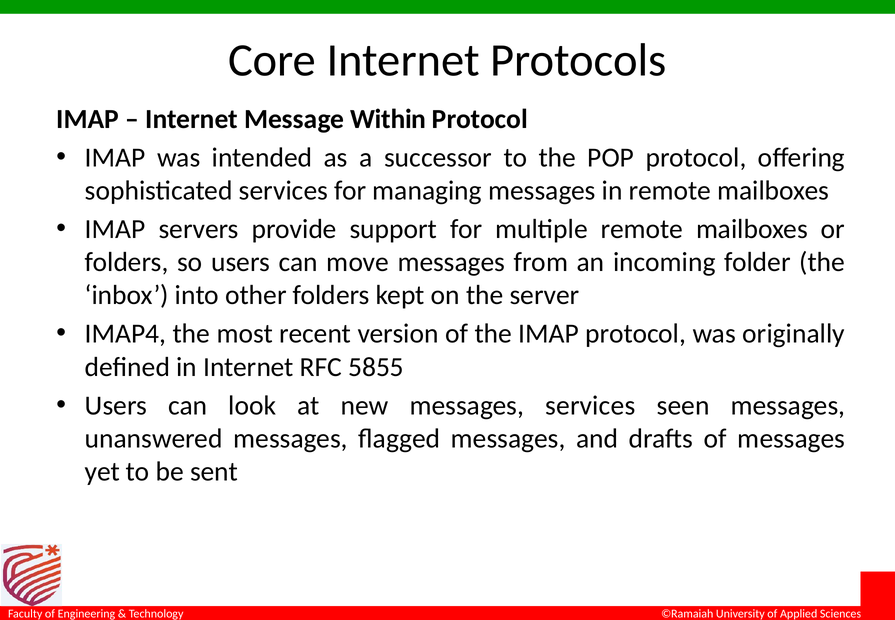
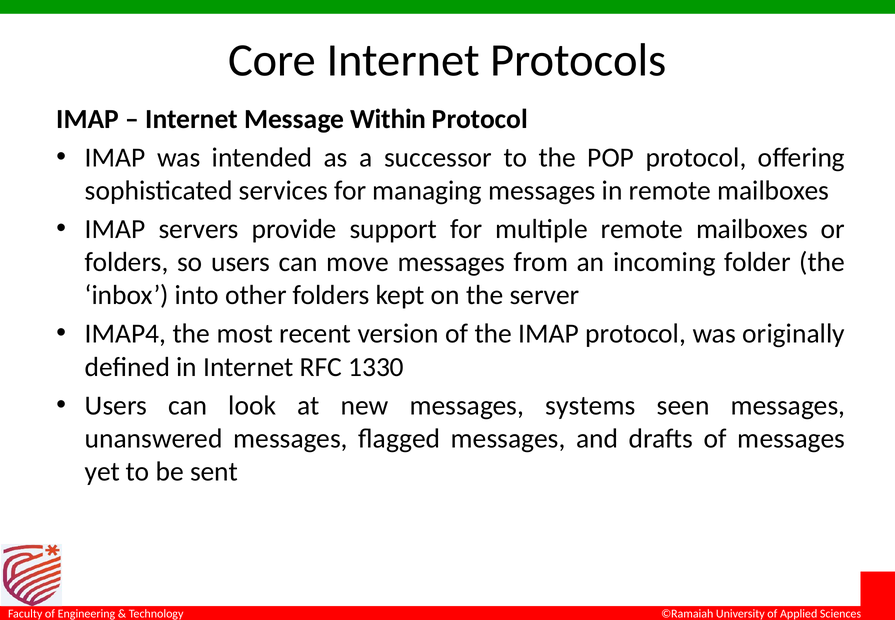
5855: 5855 -> 1330 (376, 367)
messages services: services -> systems (590, 405)
